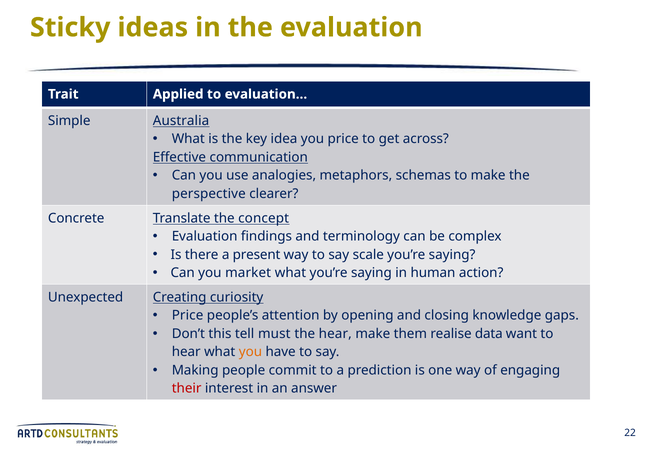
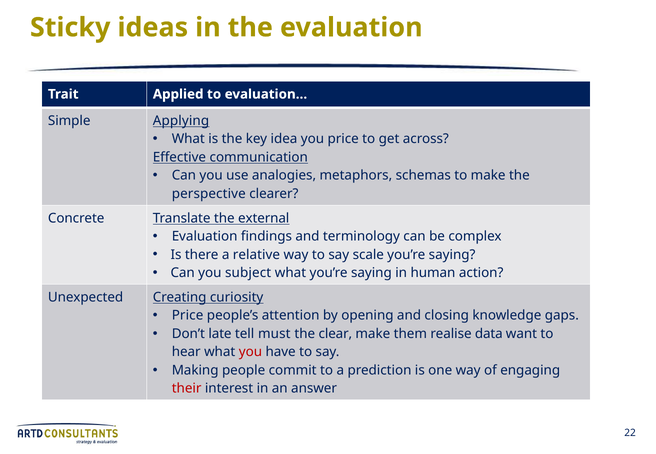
Australia: Australia -> Applying (181, 121)
concept: concept -> external (264, 218)
present: present -> relative (256, 255)
market: market -> subject (248, 273)
this: this -> late (220, 334)
the hear: hear -> clear (335, 334)
you colour: orange -> red (250, 352)
